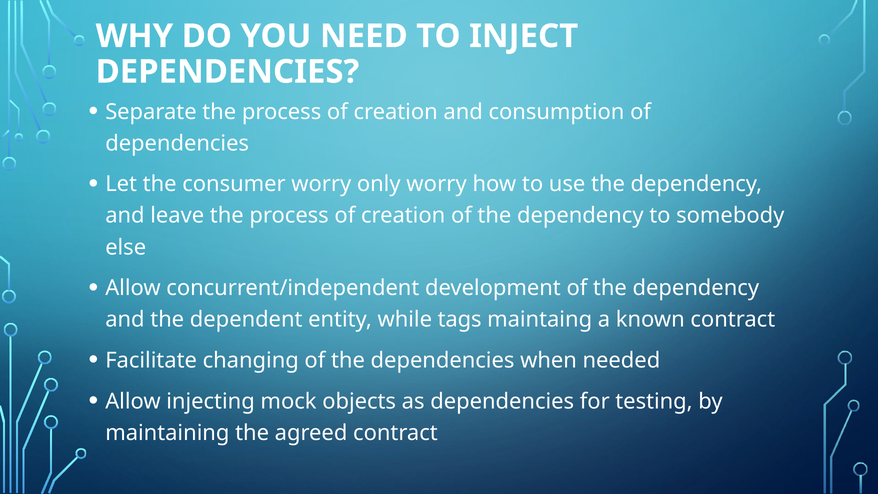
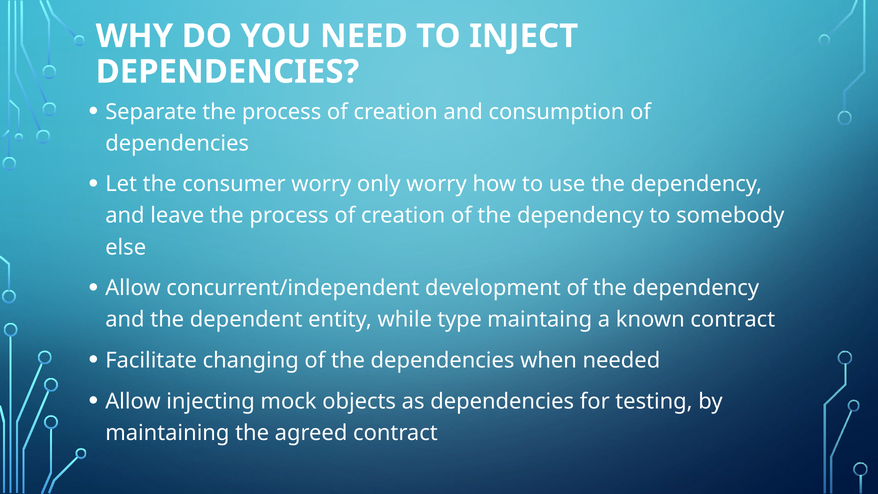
tags: tags -> type (460, 320)
